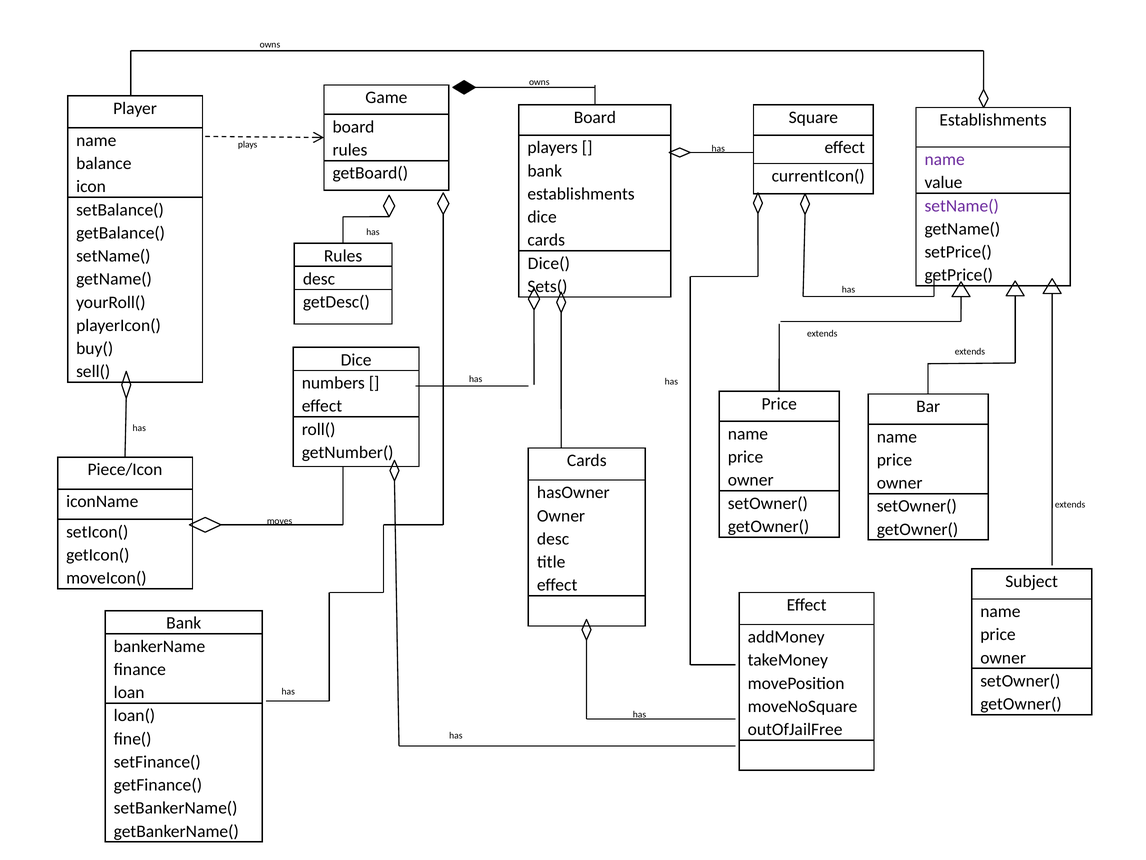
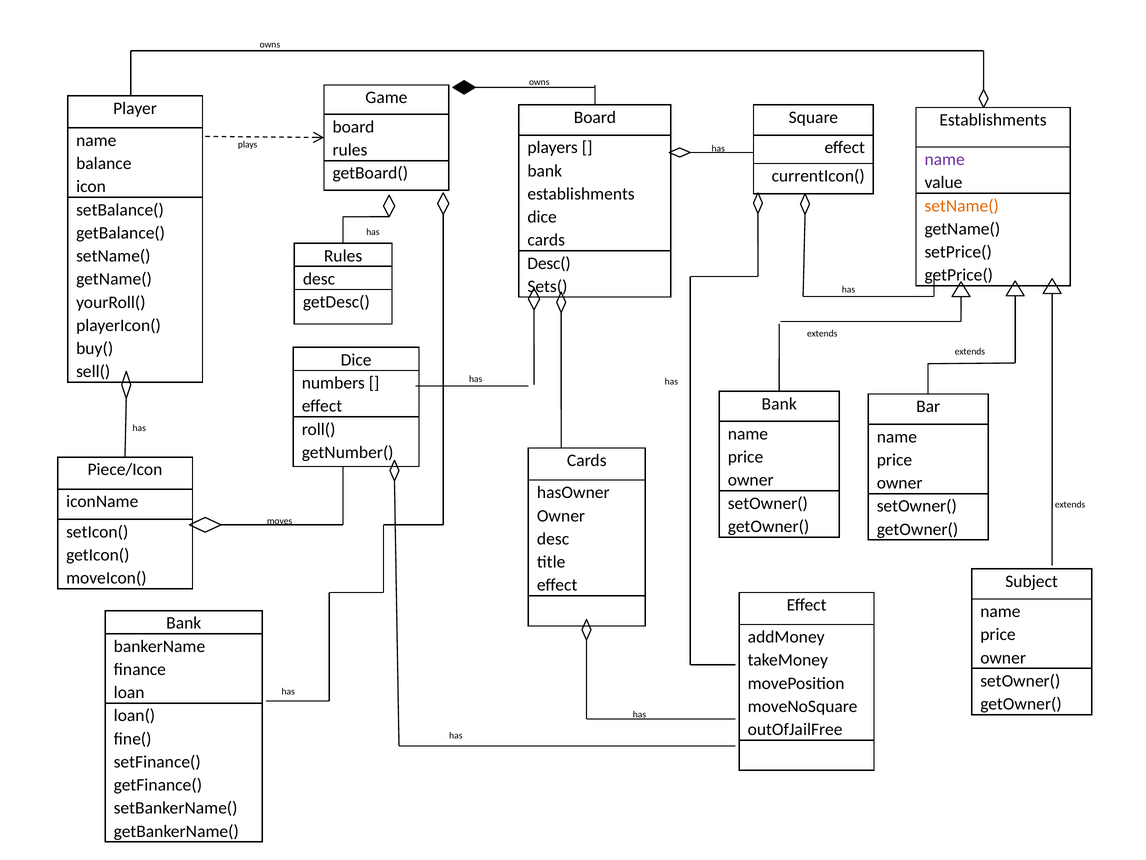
setName( colour: purple -> orange (962, 206)
Dice(: Dice( -> Desc( (549, 263)
Price: Price -> Bank (779, 403)
